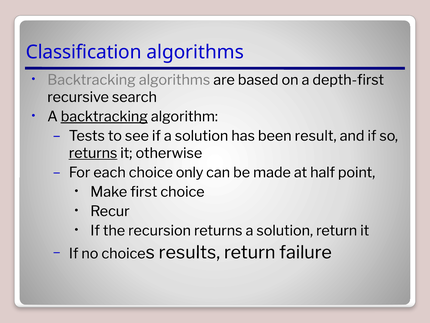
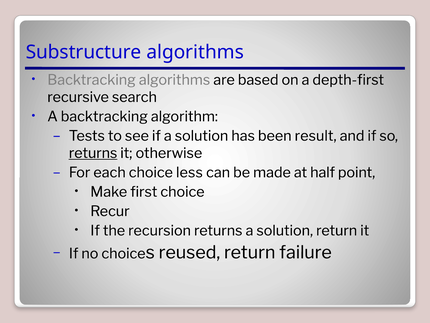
Classification: Classification -> Substructure (84, 52)
backtracking underline: present -> none (104, 116)
only: only -> less (189, 172)
results: results -> reused (189, 252)
